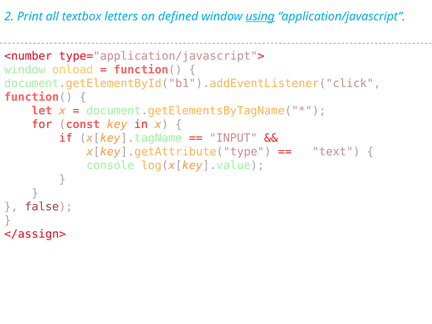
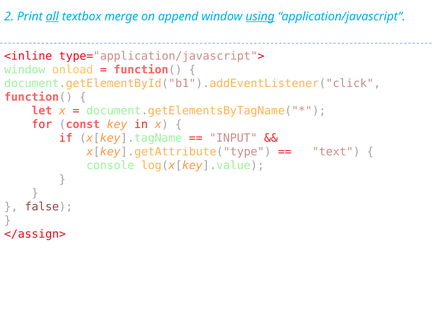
all underline: none -> present (52, 16)
letters: letters -> merge (121, 16)
defined: defined -> append (178, 16)
<number: <number -> <inline (28, 56)
